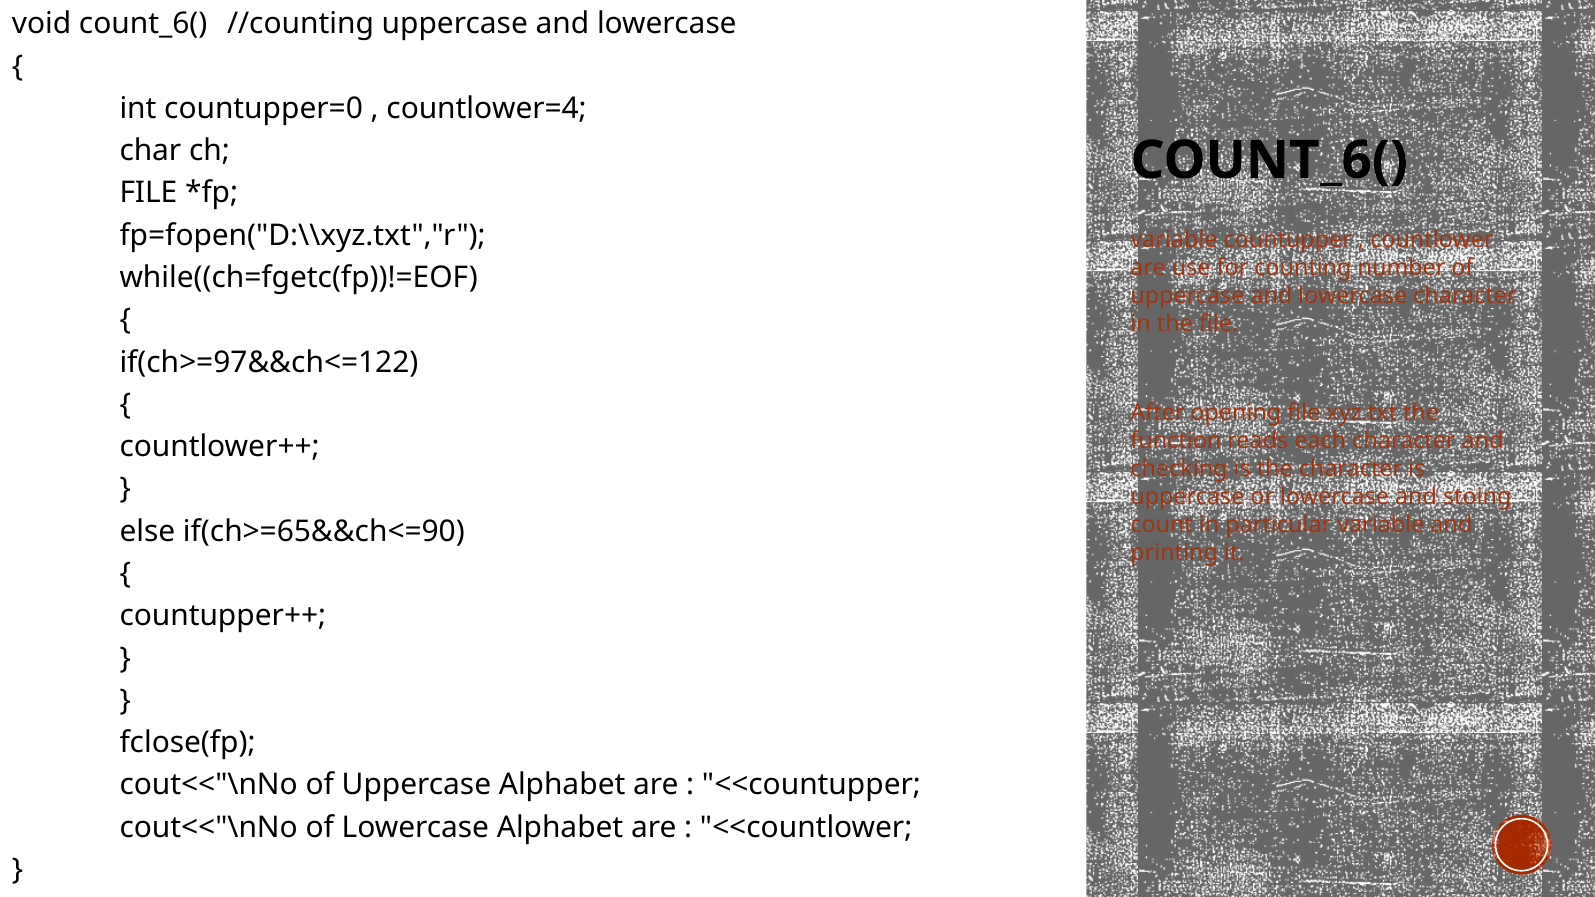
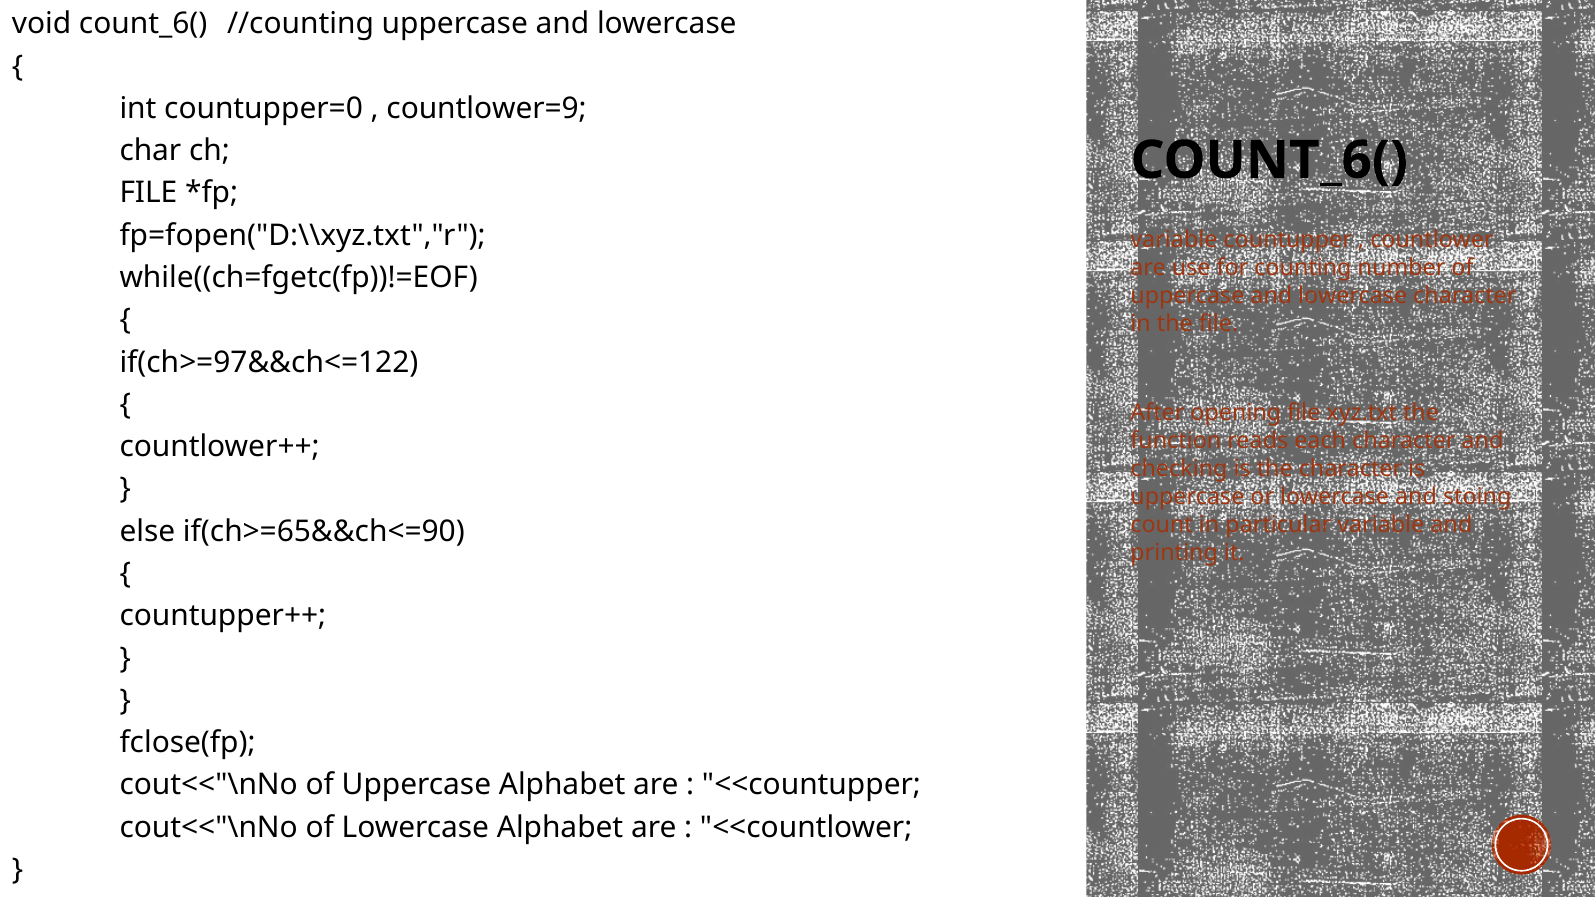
countlower=4: countlower=4 -> countlower=9 (487, 108)
